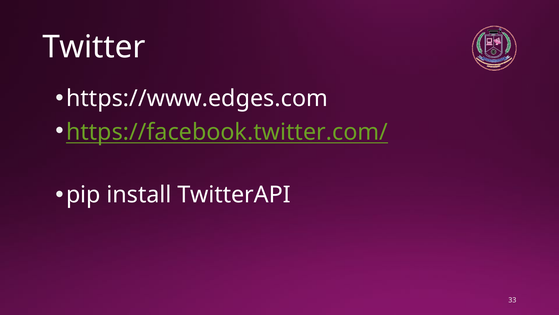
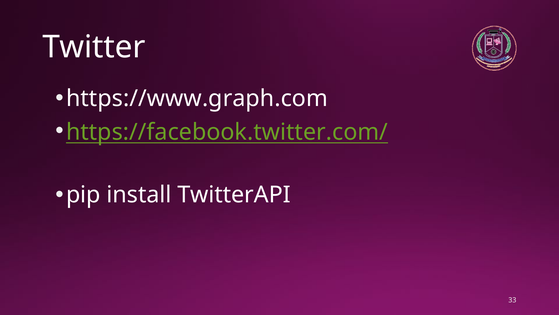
https://www.edges.com: https://www.edges.com -> https://www.graph.com (197, 98)
